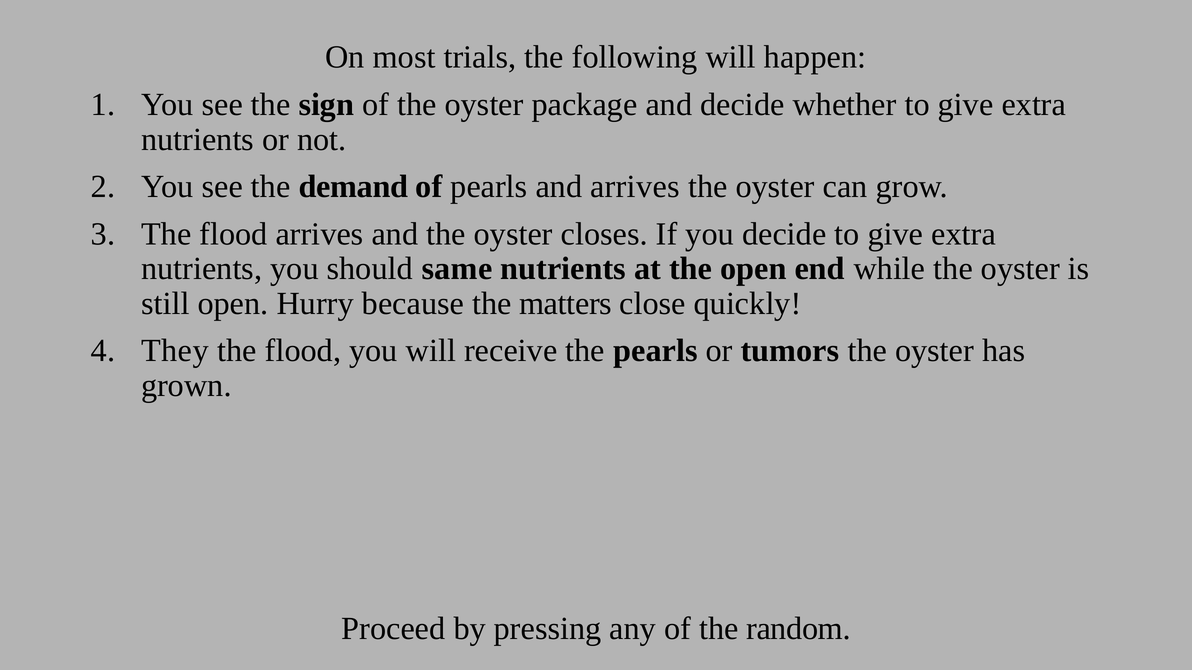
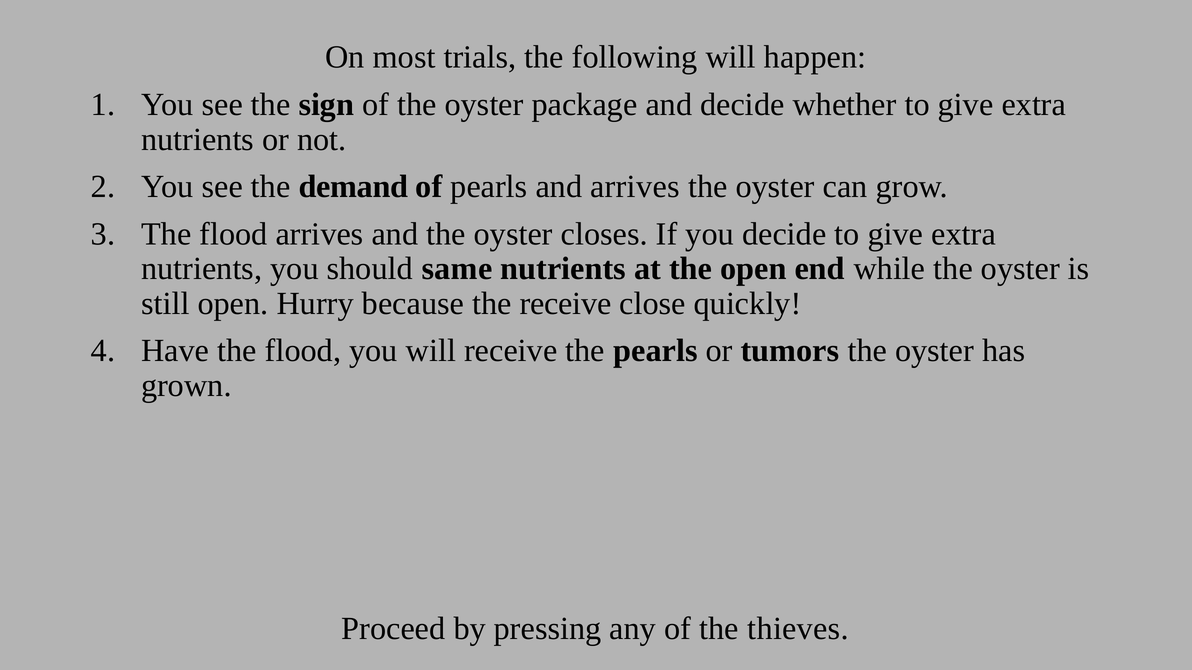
the matters: matters -> receive (565, 304)
They: They -> Have (175, 351)
random: random -> thieves (798, 629)
